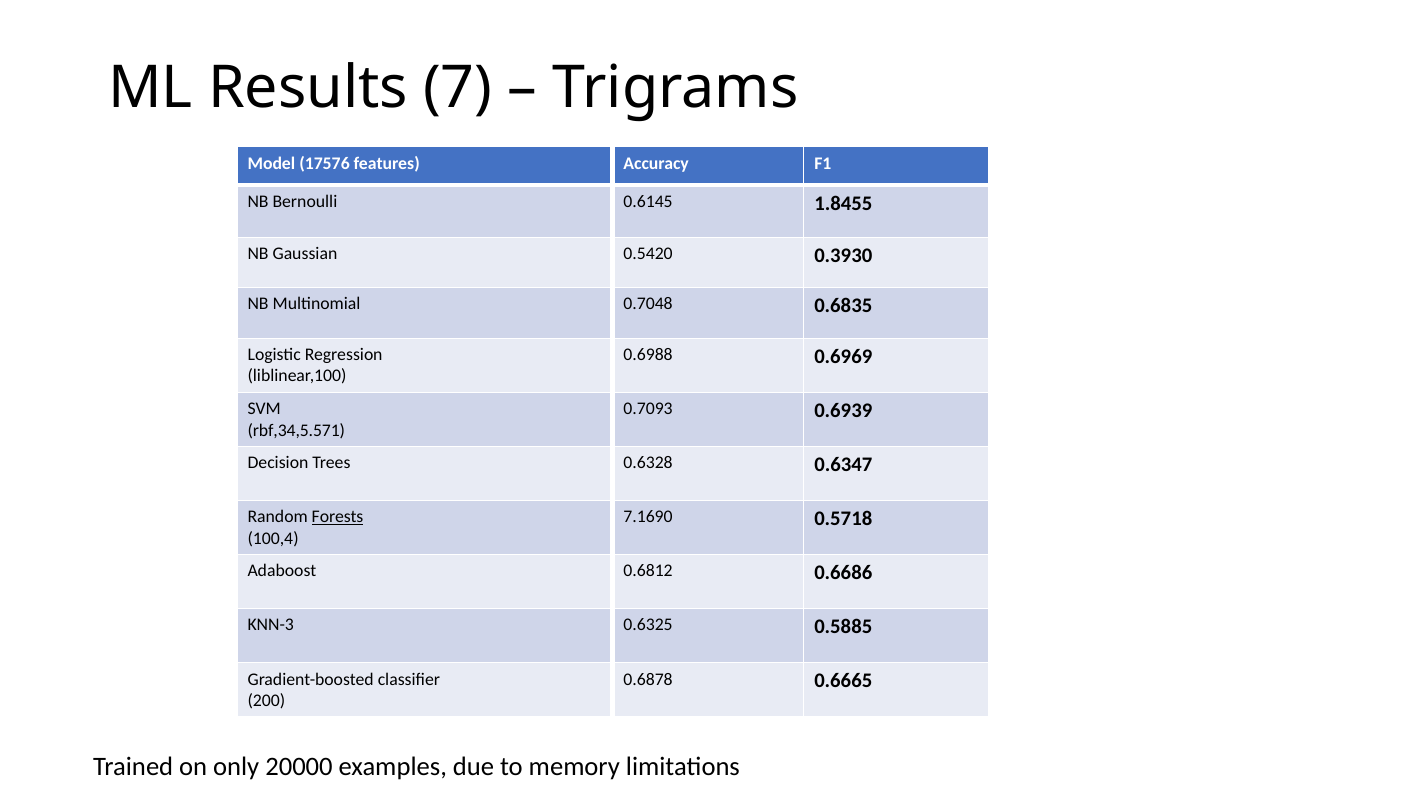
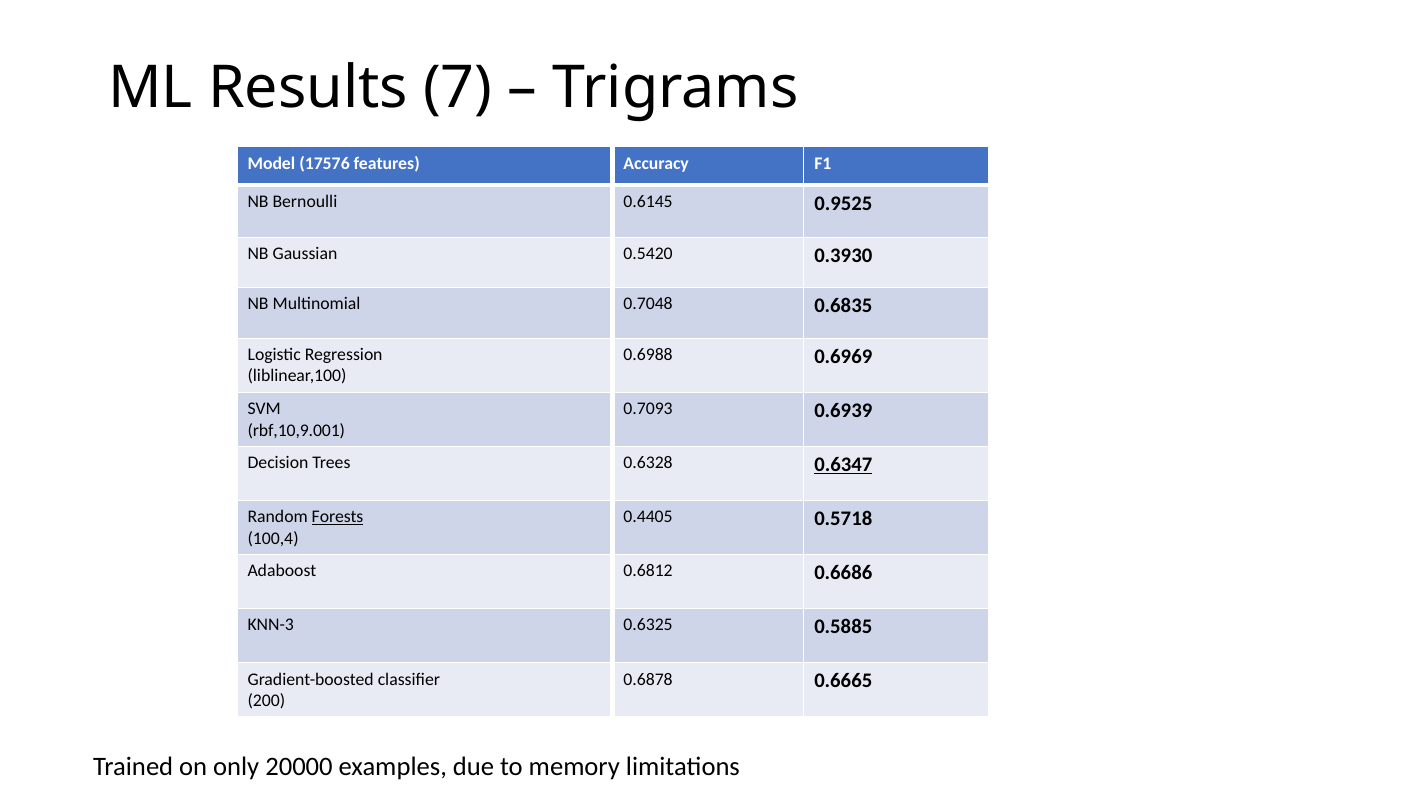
1.8455: 1.8455 -> 0.9525 (843, 204)
rbf,34,5.571: rbf,34,5.571 -> rbf,10,9.001 (296, 431)
0.6347 underline: none -> present (843, 465)
7.1690: 7.1690 -> 0.4405 (648, 517)
